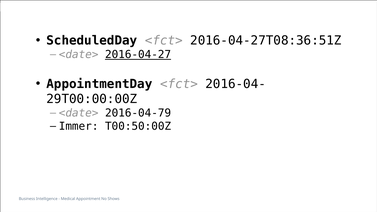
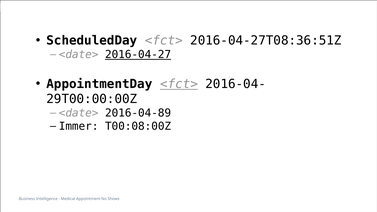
<fct> underline: none -> present (179, 84)
2016-04-79: 2016-04-79 -> 2016-04-89 (138, 113)
T00:50:00Z: T00:50:00Z -> T00:08:00Z (138, 126)
